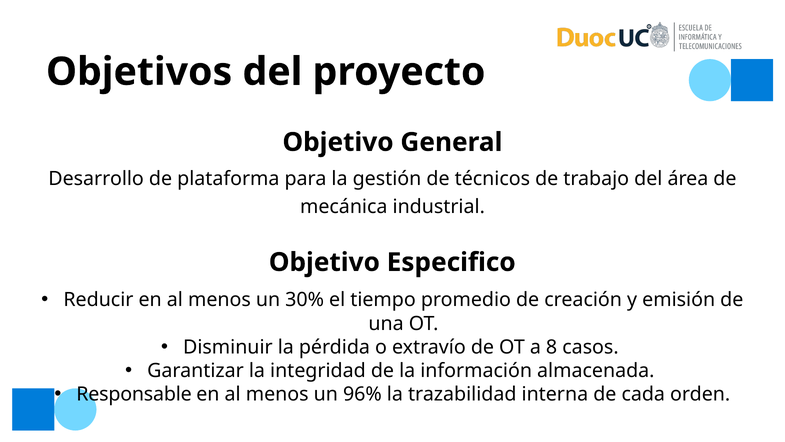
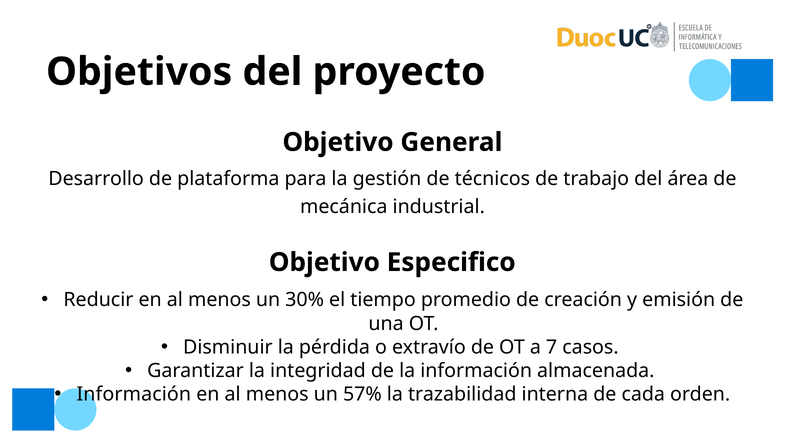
8: 8 -> 7 (552, 347)
Responsable: Responsable -> Información (134, 394)
96%: 96% -> 57% (362, 394)
